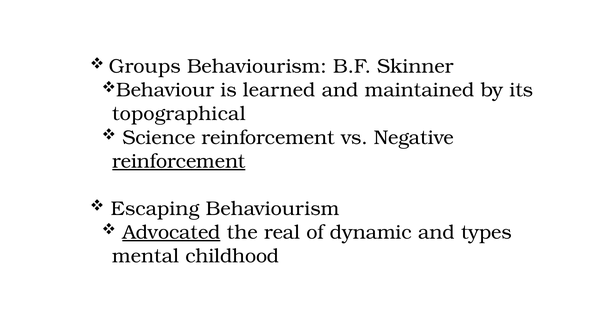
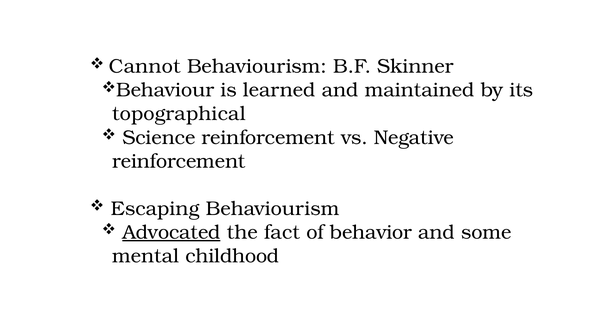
Groups: Groups -> Cannot (145, 66)
reinforcement underline: present -> none (179, 161)
real: real -> fact (282, 232)
dynamic: dynamic -> behavior (371, 232)
types: types -> some (486, 232)
